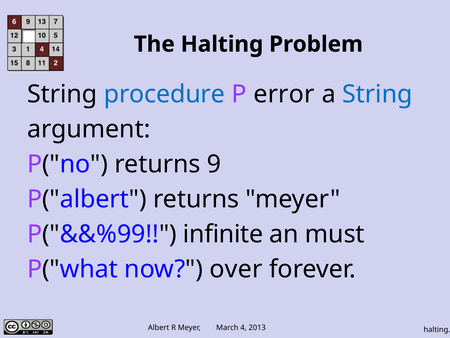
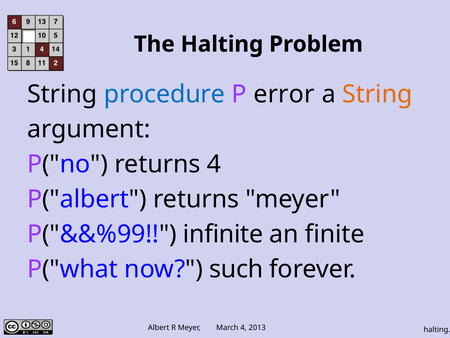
String colour: blue -> orange (377, 94)
returns 9: 9 -> 4 (214, 164)
must: must -> finite (335, 234)
over: over -> such (236, 269)
